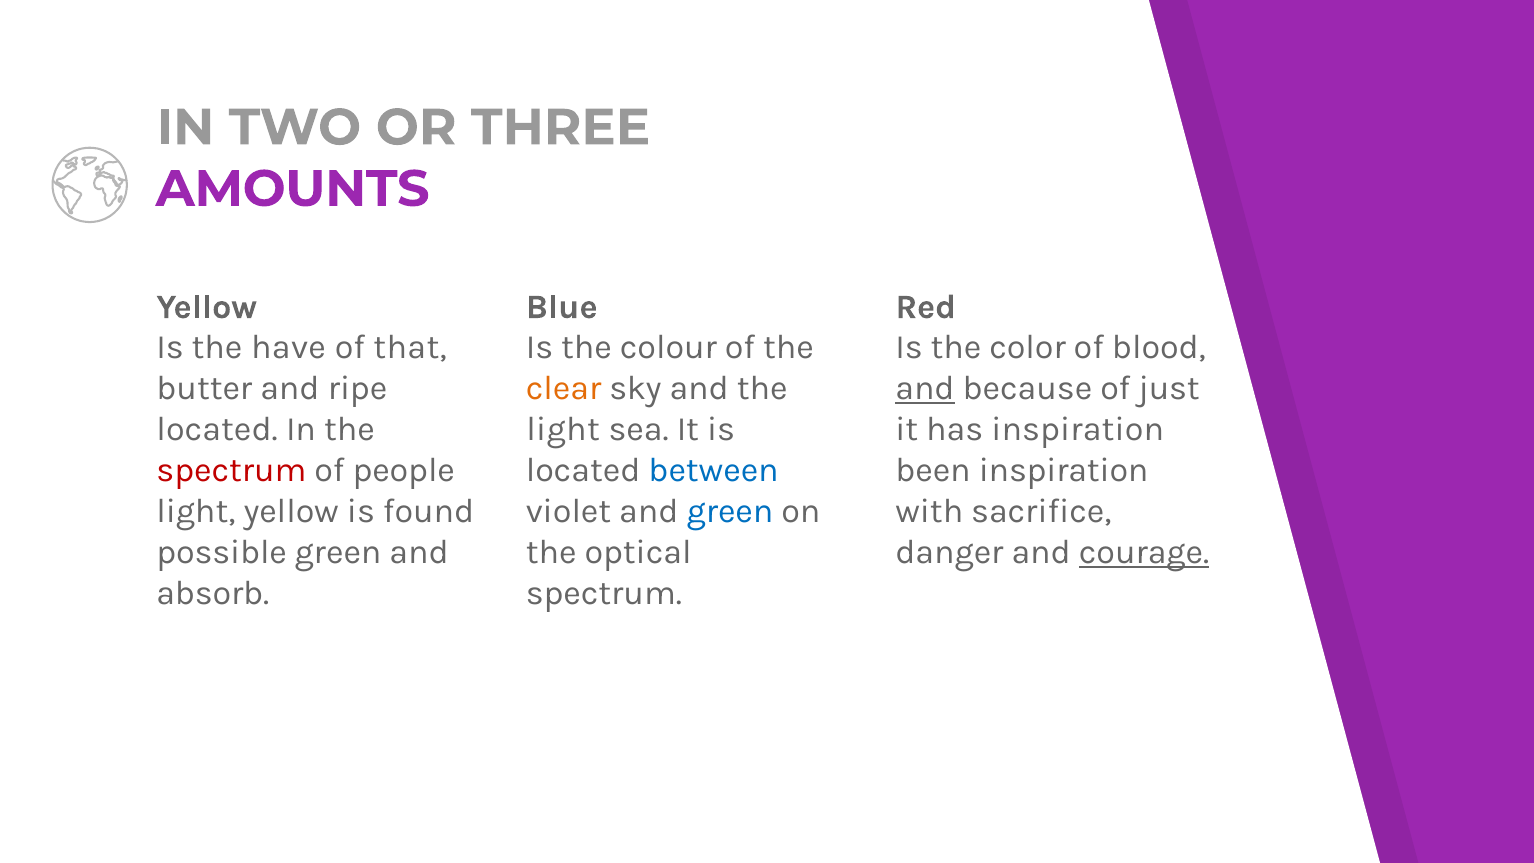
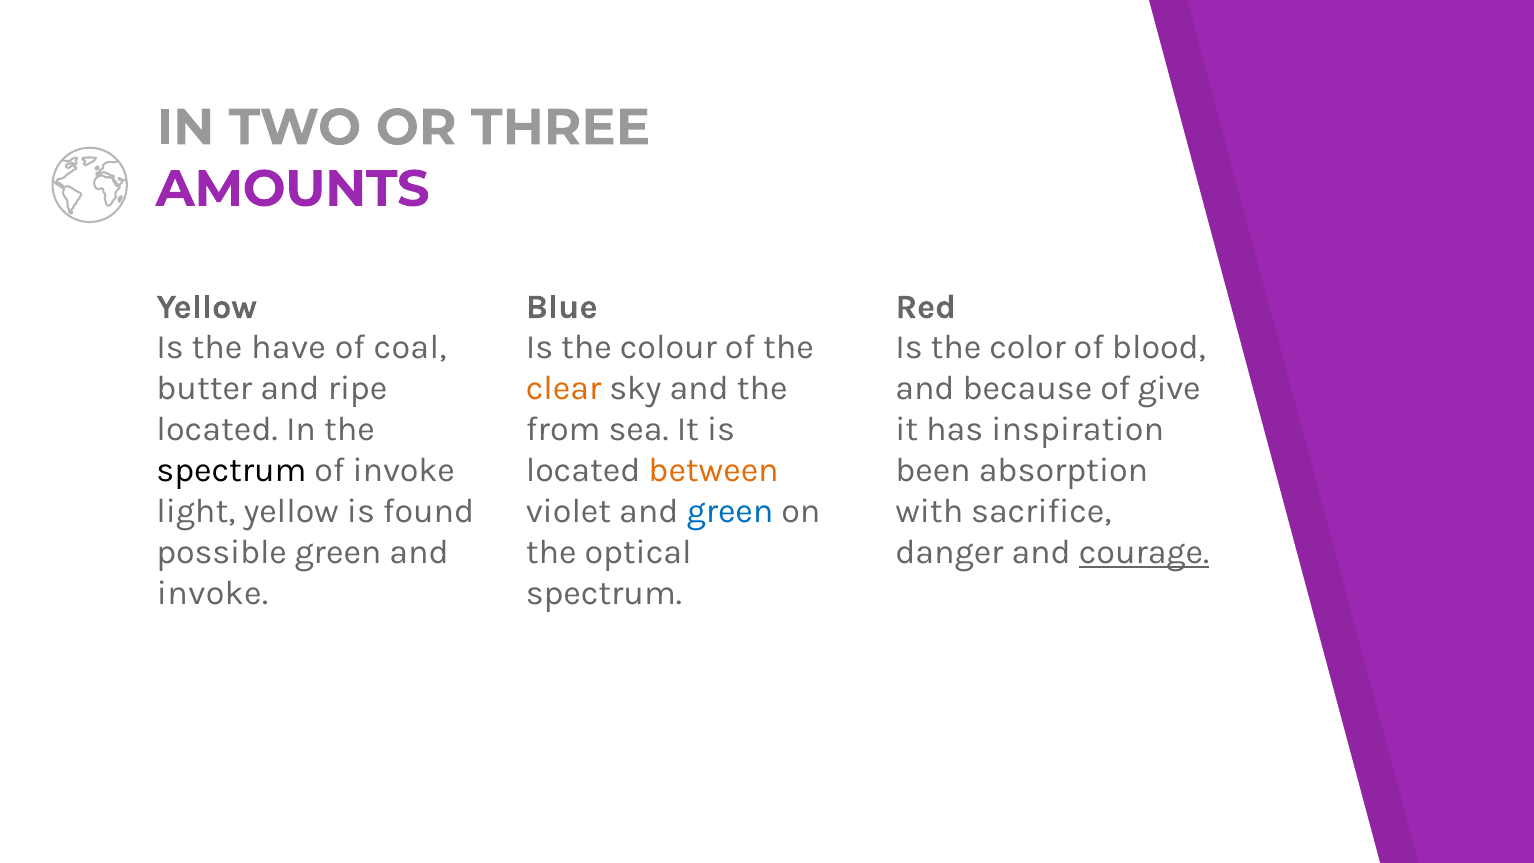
that: that -> coal (410, 348)
and underline: present -> none (925, 389)
just: just -> give (1169, 389)
light: light -> from (563, 429)
spectrum colour: red -> black (231, 470)
of people: people -> invoke (404, 470)
between colour: blue -> orange (714, 470)
been inspiration: inspiration -> absorption (1064, 470)
absorb: absorb -> invoke (213, 593)
